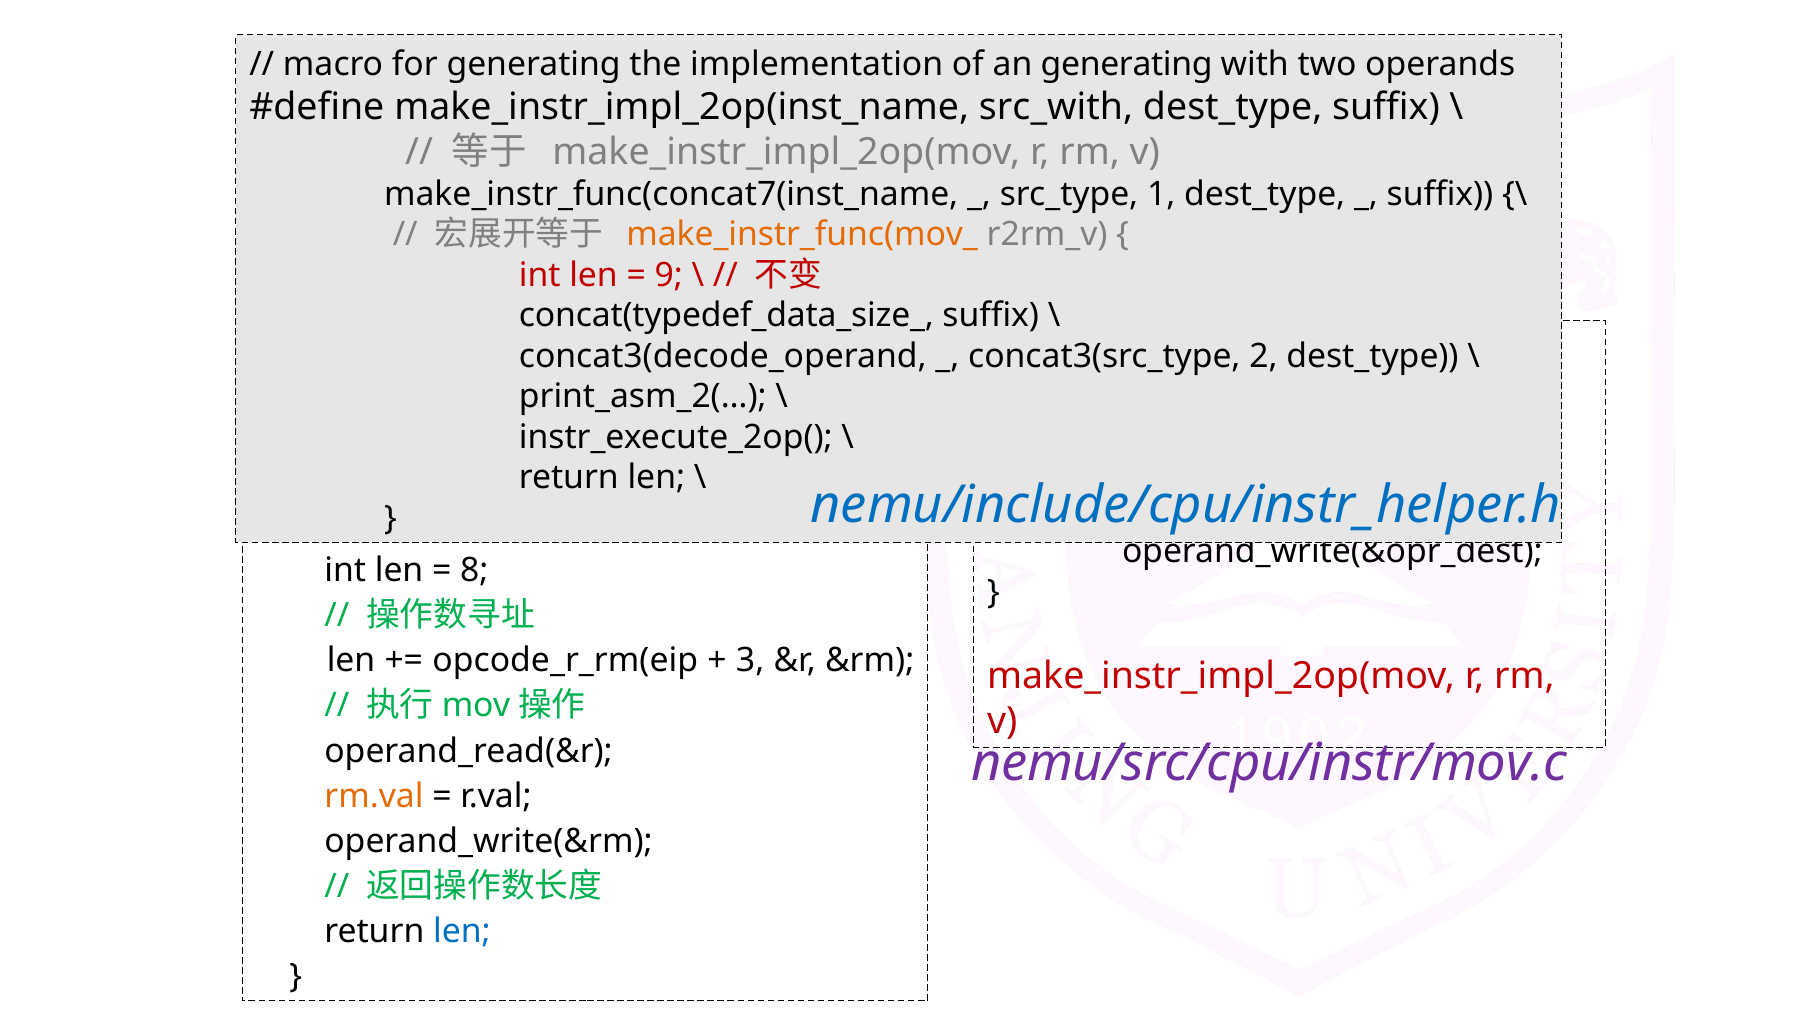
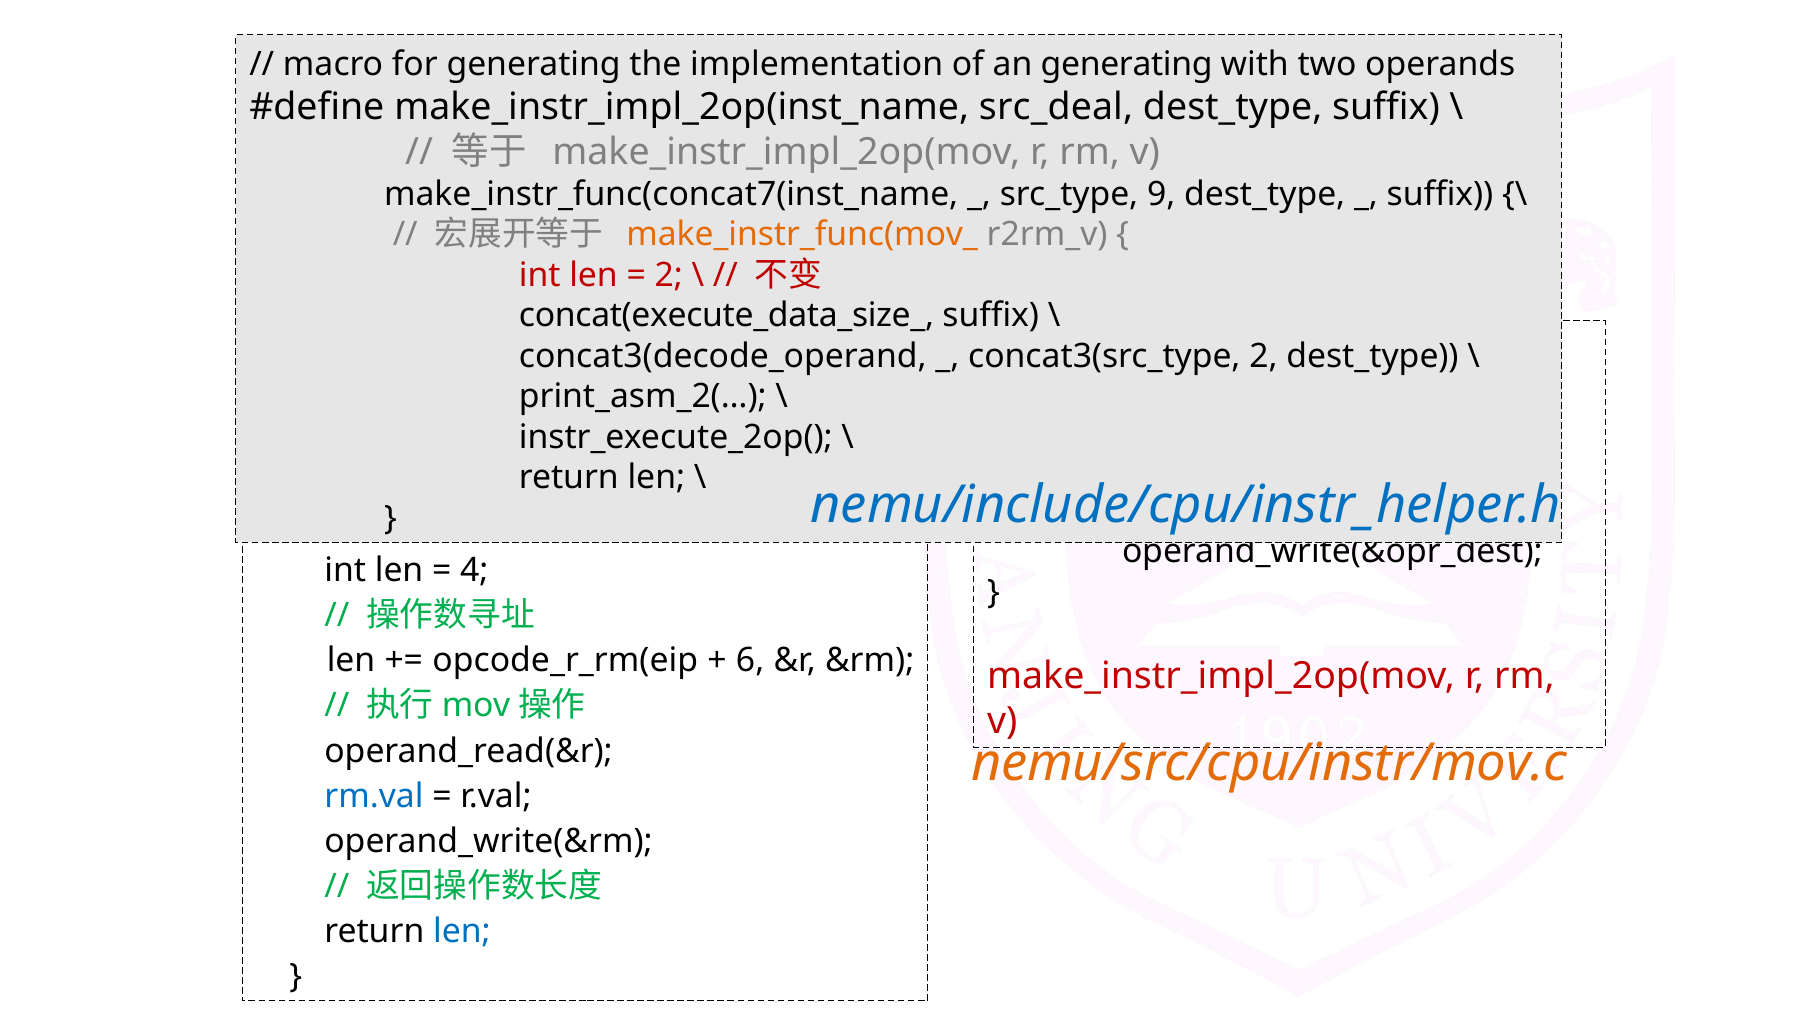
src_with: src_with -> src_deal (1056, 107)
1: 1 -> 9 (1161, 194)
9: 9 -> 2 (669, 275)
concat(typedef_data_size_: concat(typedef_data_size_ -> concat(execute_data_size_ (727, 316)
8: 8 -> 4 (474, 571)
3: 3 -> 6 (750, 661)
nemu/src/cpu/instr/mov.c colour: purple -> orange (1269, 764)
rm.val colour: orange -> blue (374, 796)
